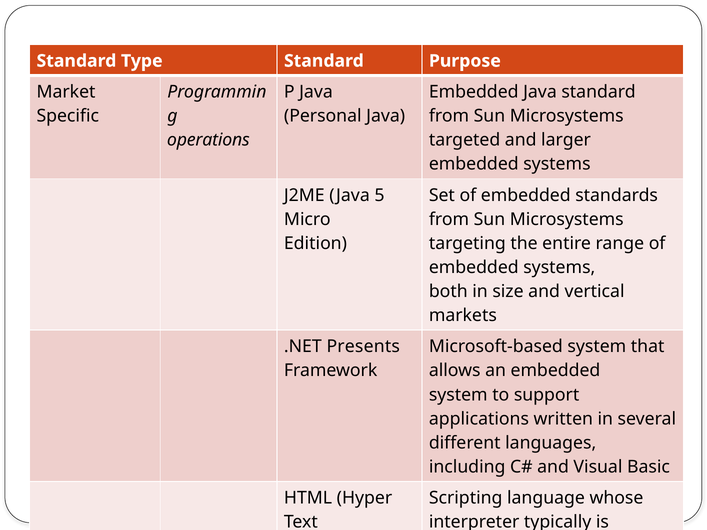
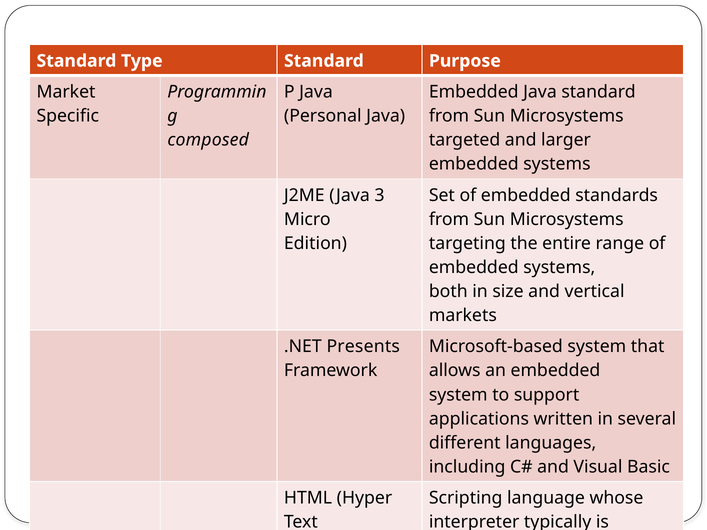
operations: operations -> composed (208, 140)
5: 5 -> 3 (379, 195)
